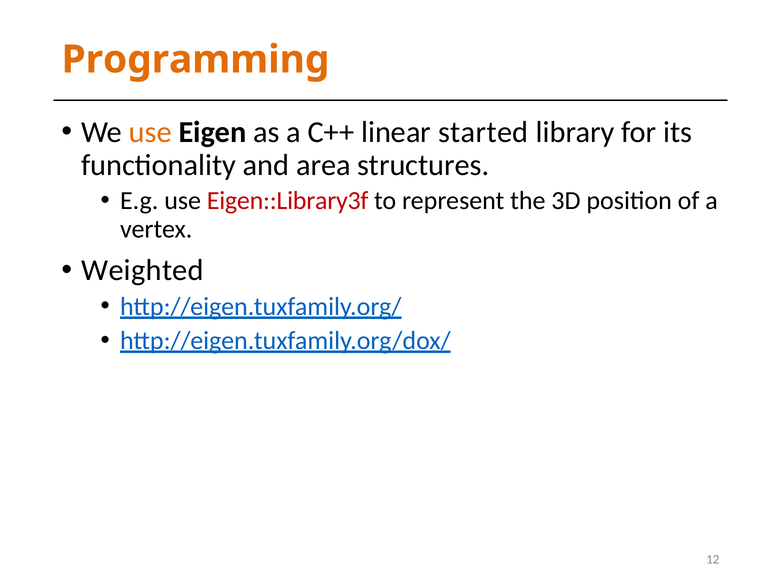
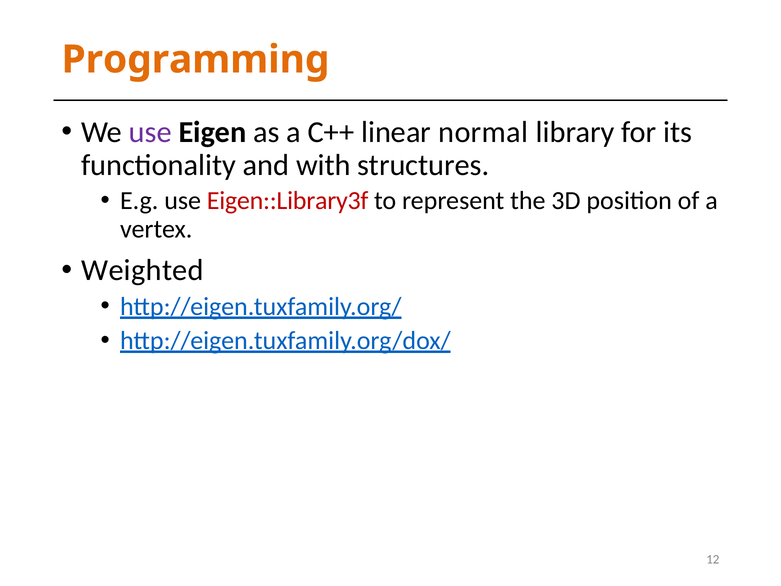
use colour: orange -> purple (150, 132)
started: started -> normal (483, 132)
area: area -> with (323, 165)
